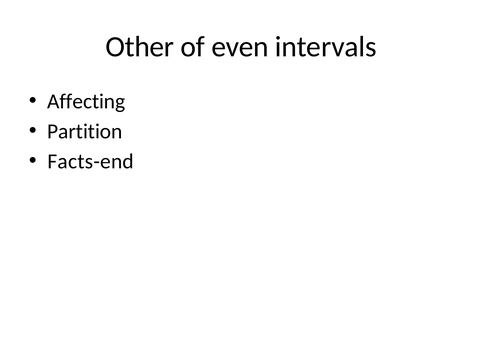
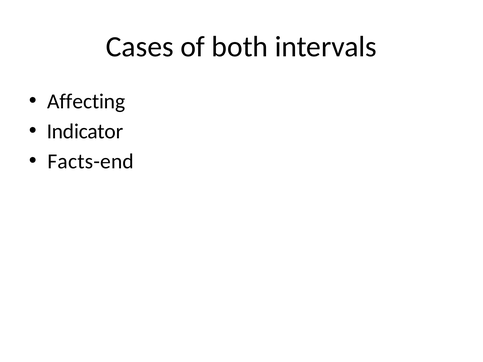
Other: Other -> Cases (140, 47)
even: even -> both (240, 47)
Partition: Partition -> Indicator (85, 131)
